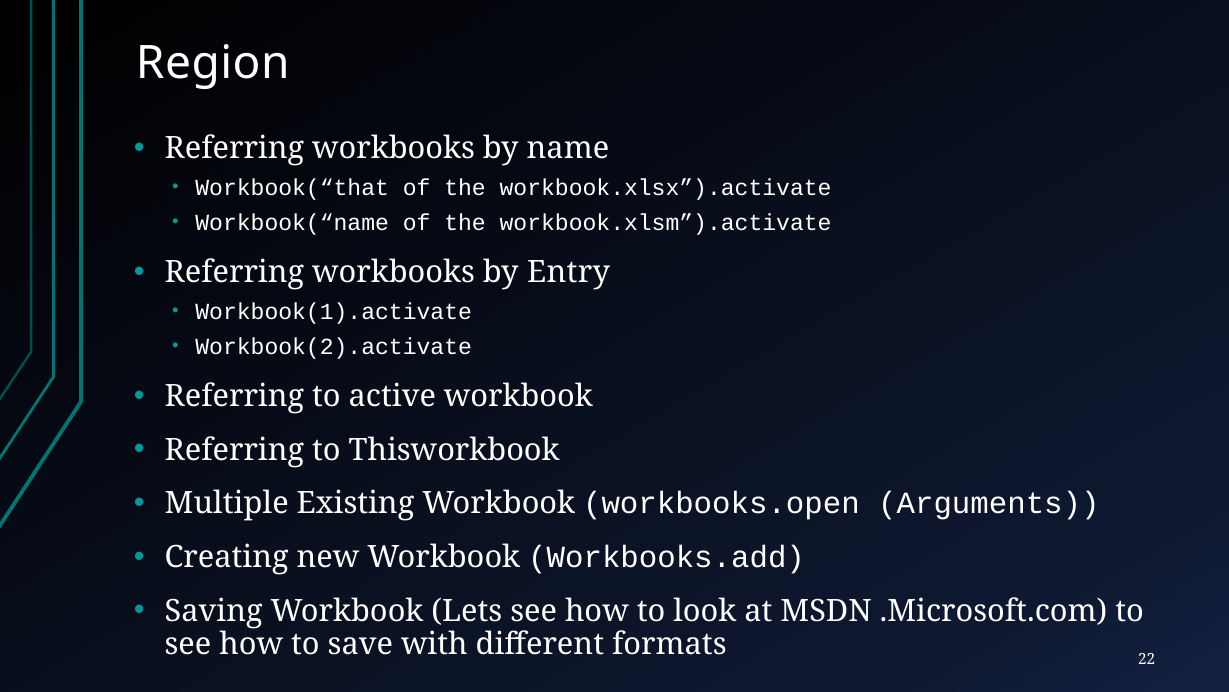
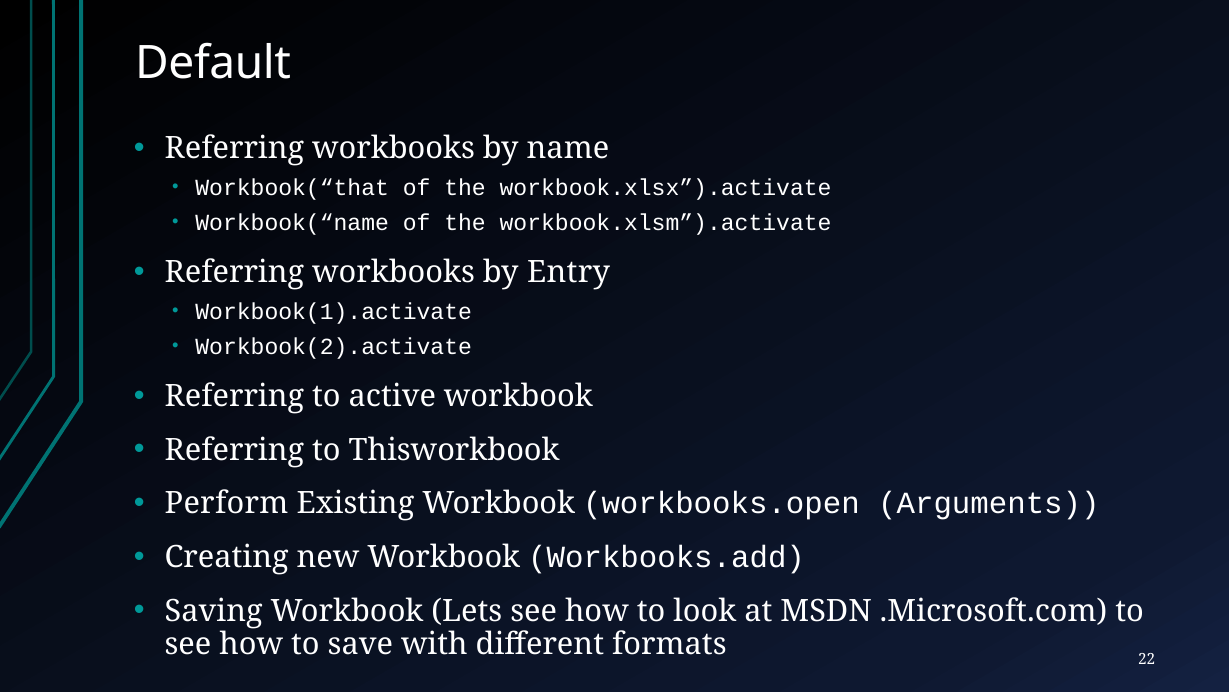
Region: Region -> Default (213, 64)
Multiple: Multiple -> Perform (227, 503)
